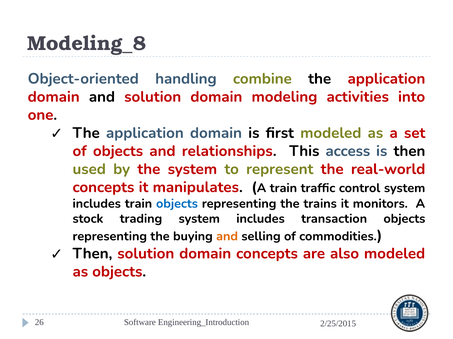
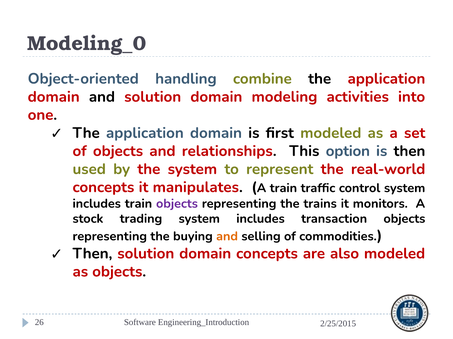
Modeling_8: Modeling_8 -> Modeling_0 (87, 44)
access: access -> option (348, 151)
objects colour: blue -> purple (177, 204)
